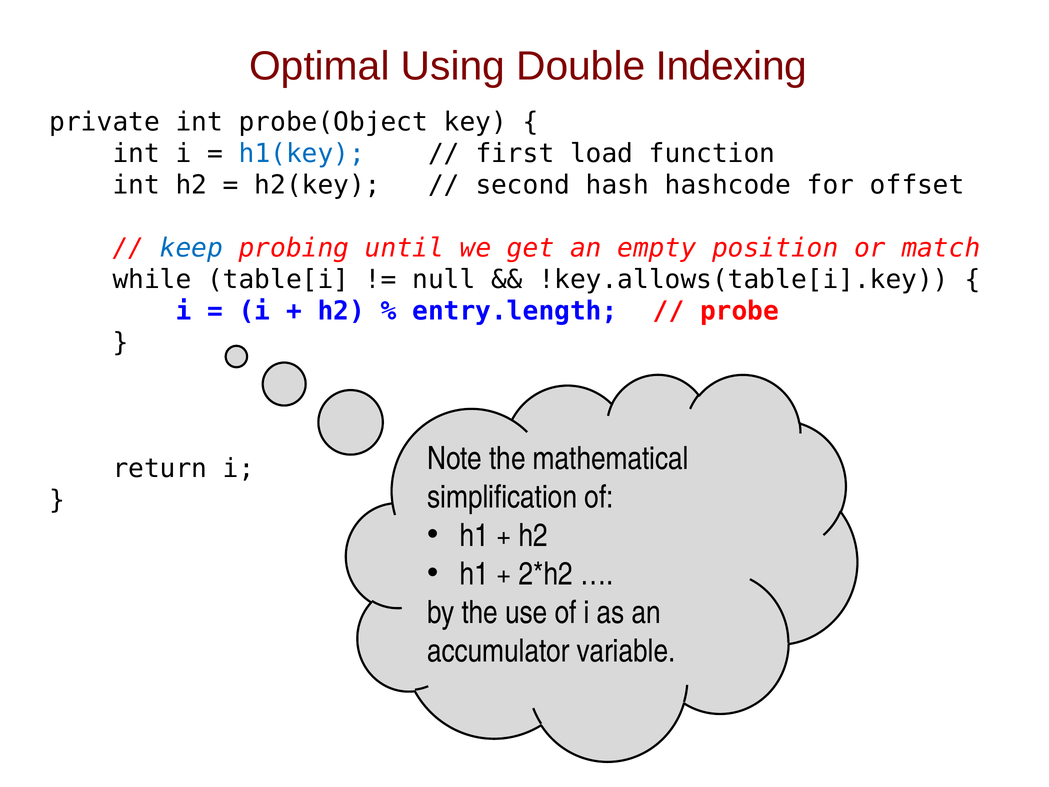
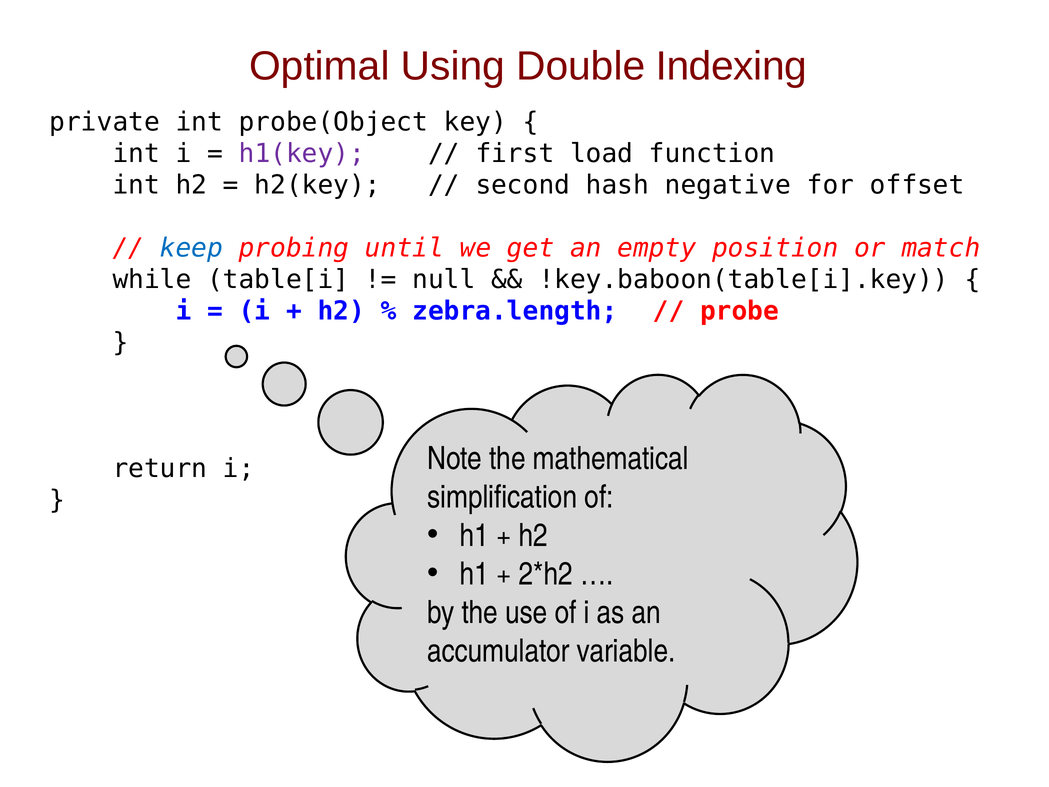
h1(key colour: blue -> purple (302, 154)
hashcode: hashcode -> negative (728, 185)
!key.allows(table[i].key: !key.allows(table[i].key -> !key.baboon(table[i].key (744, 280)
entry.length: entry.length -> zebra.length (515, 311)
